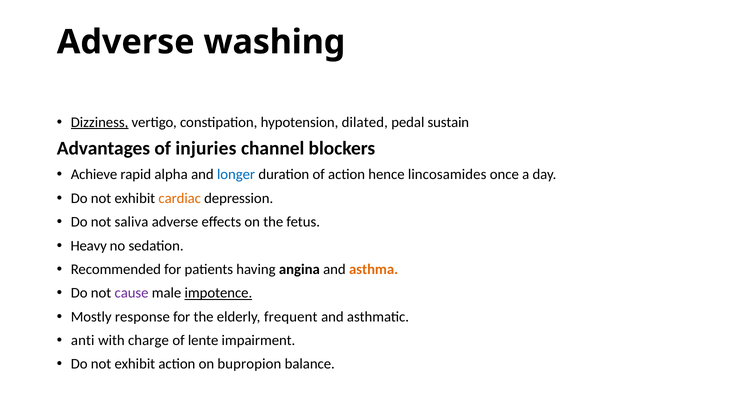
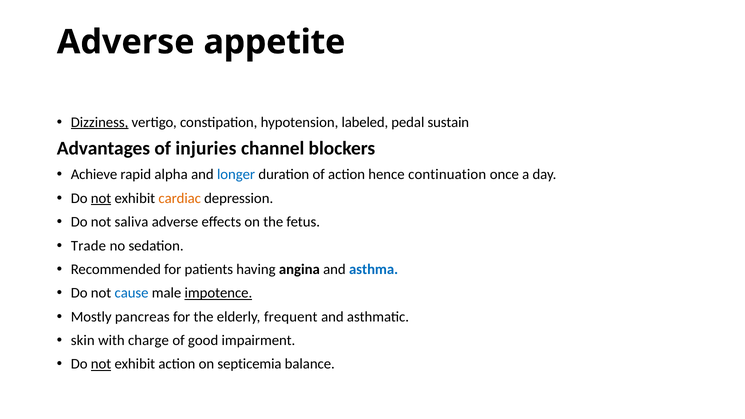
washing: washing -> appetite (274, 42)
dilated: dilated -> labeled (365, 122)
lincosamides: lincosamides -> continuation (447, 175)
not underline: none -> present (101, 198)
Heavy: Heavy -> Trade (88, 246)
asthma colour: orange -> blue (374, 269)
cause colour: purple -> blue (132, 293)
response: response -> pancreas (142, 317)
anti: anti -> skin (83, 340)
lente: lente -> good (203, 340)
not underline: none -> present (101, 364)
bupropion: bupropion -> septicemia (249, 364)
